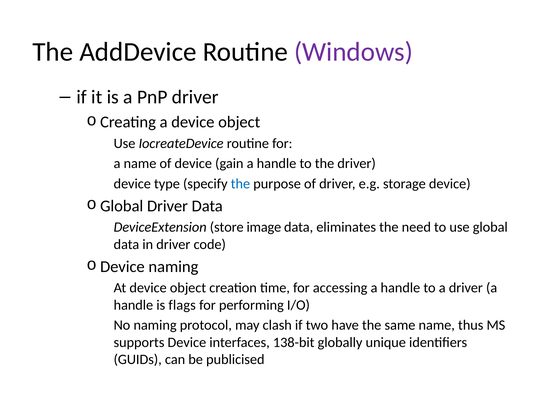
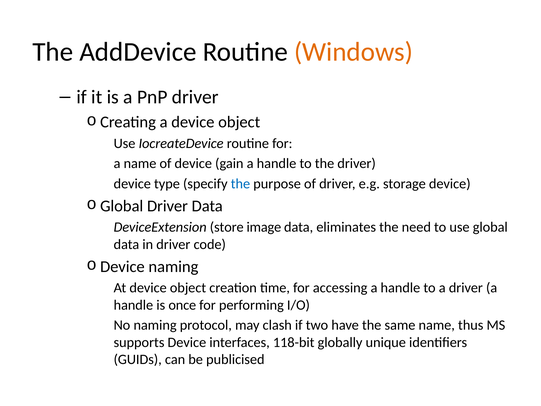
Windows colour: purple -> orange (354, 52)
flags: flags -> once (182, 305)
138-bit: 138-bit -> 118-bit (294, 342)
